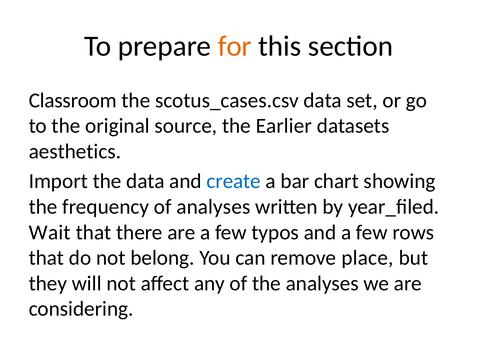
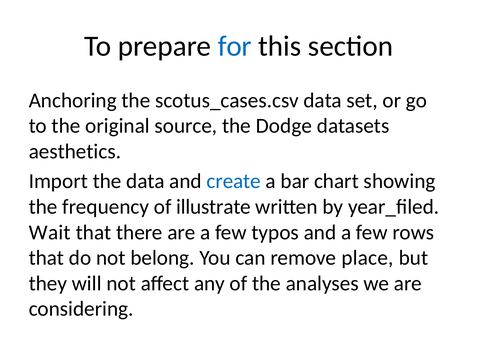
for colour: orange -> blue (235, 46)
Classroom: Classroom -> Anchoring (73, 100)
Earlier: Earlier -> Dodge (284, 126)
of analyses: analyses -> illustrate (214, 207)
